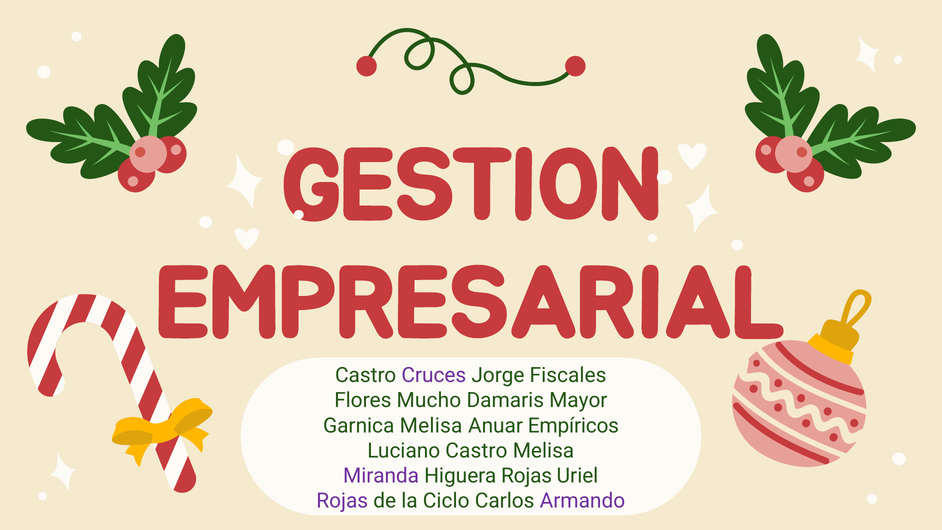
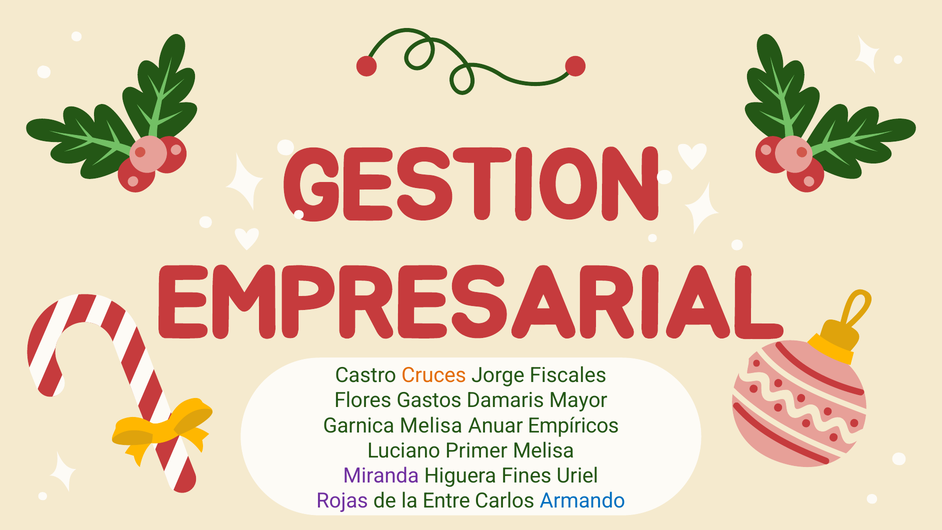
Cruces colour: purple -> orange (434, 375)
Mucho: Mucho -> Gastos (429, 400)
Luciano Castro: Castro -> Primer (476, 451)
Higuera Rojas: Rojas -> Fines (526, 476)
Ciclo: Ciclo -> Entre (446, 501)
Armando colour: purple -> blue (582, 501)
